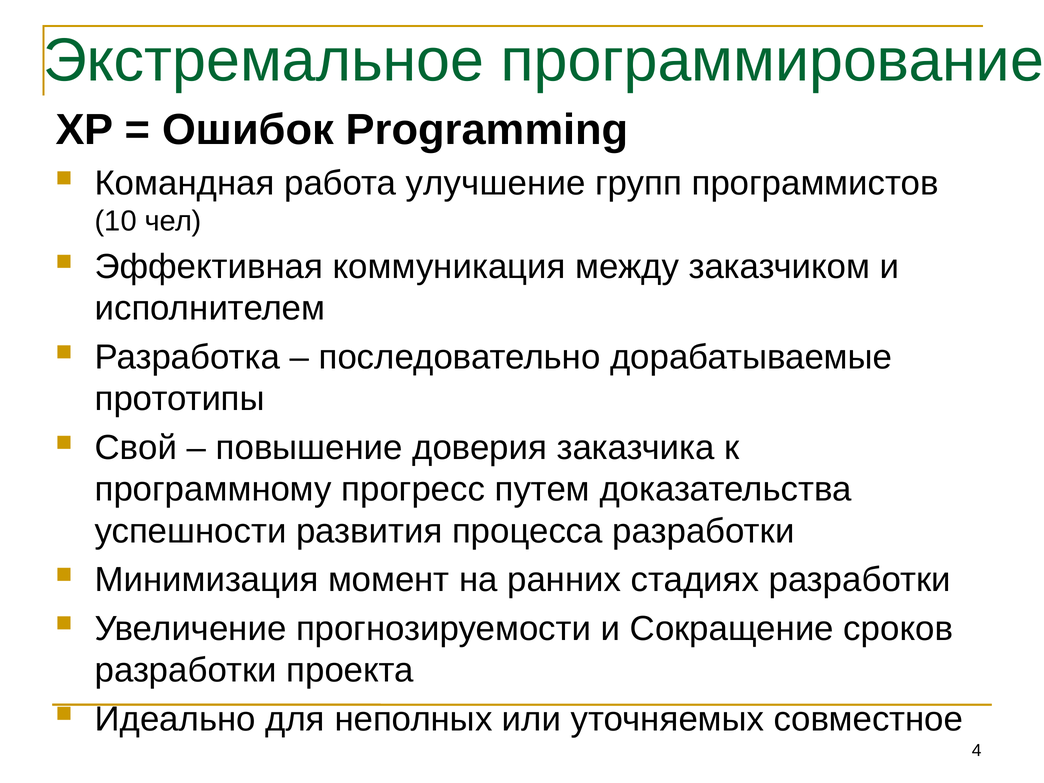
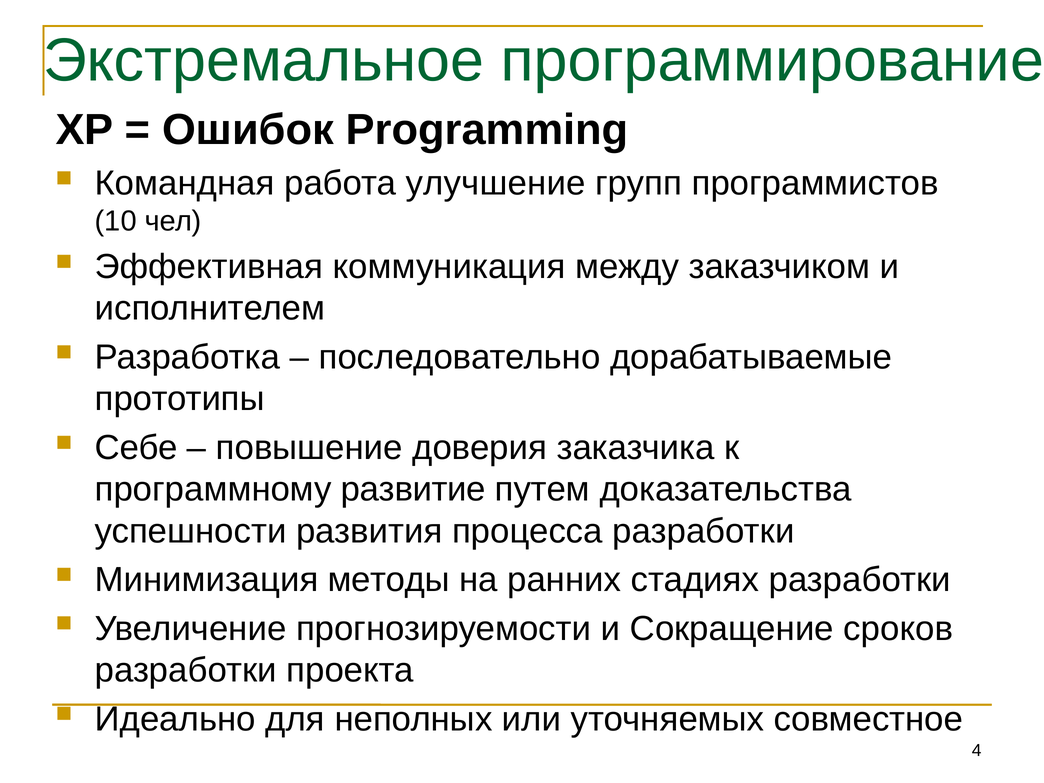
Свой: Свой -> Себе (136, 448)
прогресс: прогресс -> развитие (413, 489)
момент: момент -> методы (389, 580)
